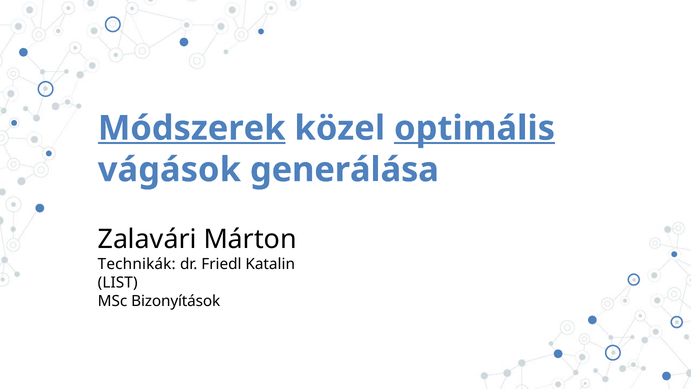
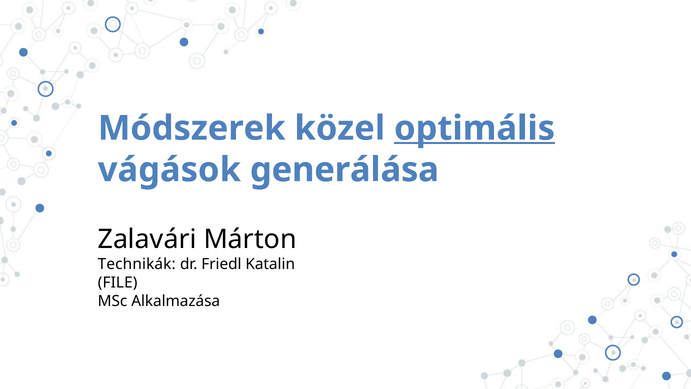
Módszerek underline: present -> none (192, 128)
LIST: LIST -> FILE (118, 282)
Bizonyítások: Bizonyítások -> Alkalmazása (176, 301)
